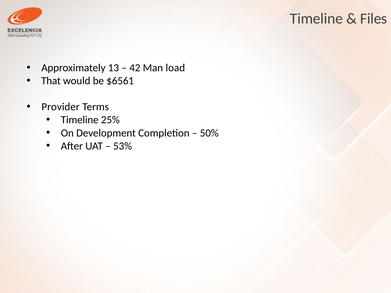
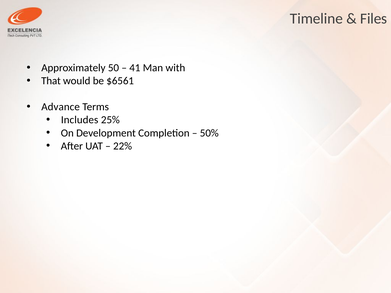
13: 13 -> 50 (113, 68)
42: 42 -> 41 (135, 68)
load: load -> with (175, 68)
Provider: Provider -> Advance (61, 107)
Timeline: Timeline -> Includes (80, 120)
53%: 53% -> 22% (123, 146)
